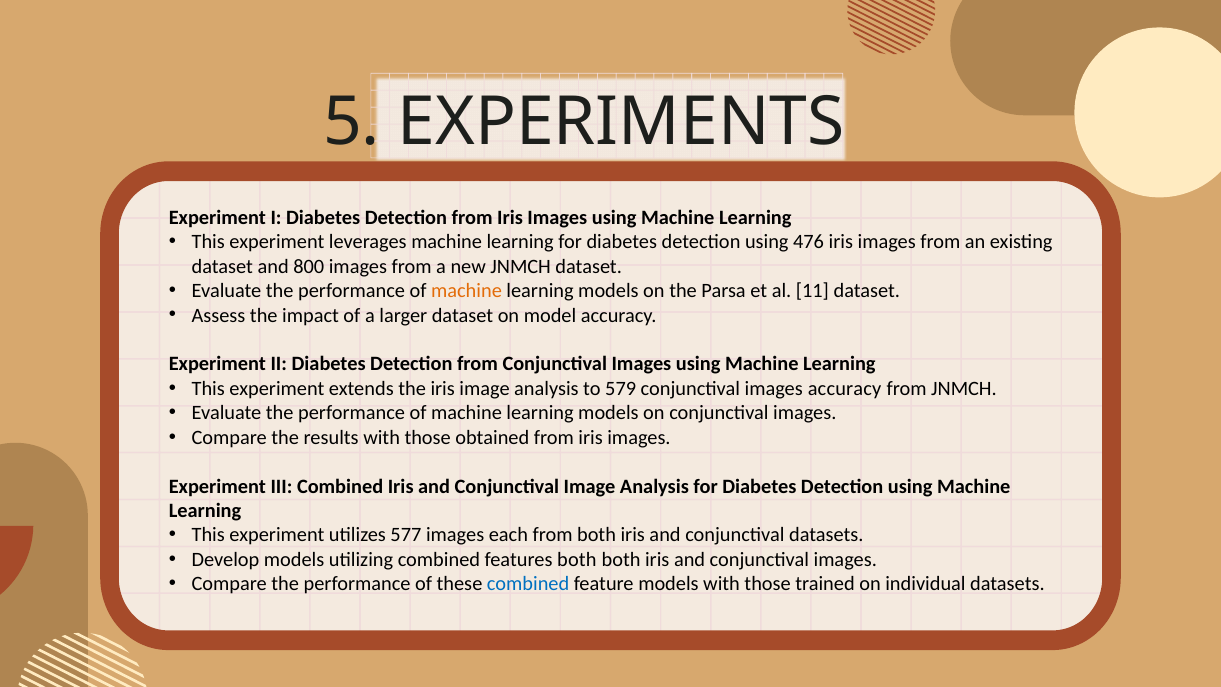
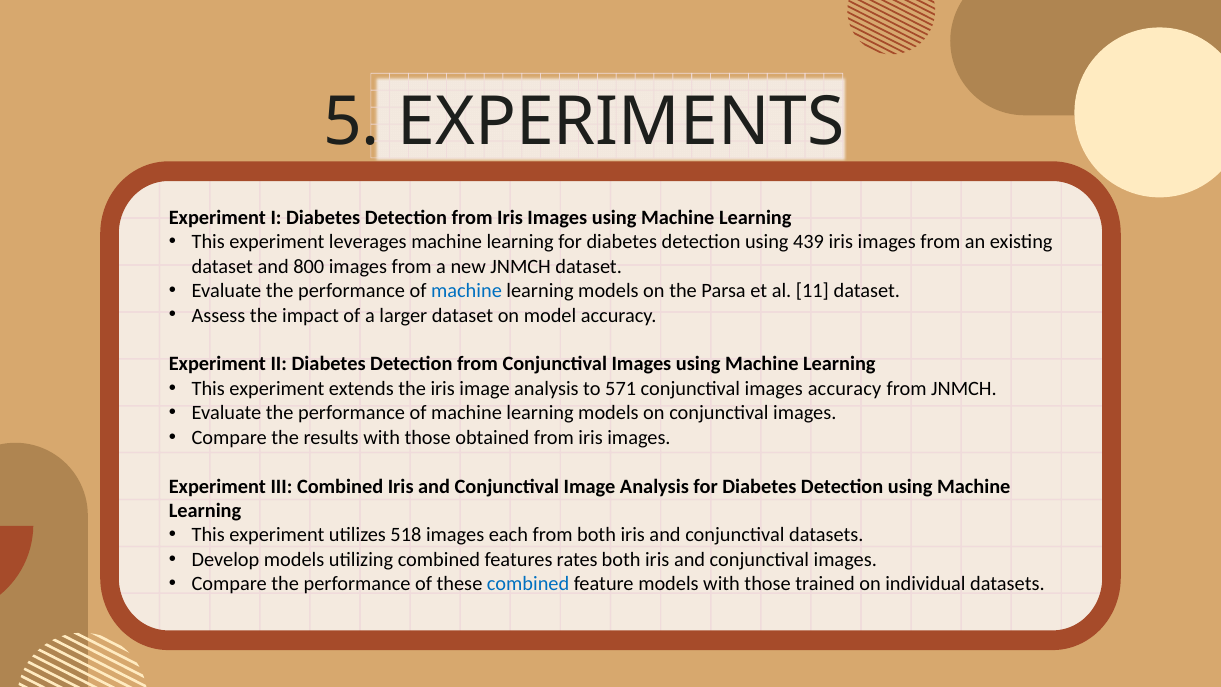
476: 476 -> 439 (809, 242)
machine colour: orange -> blue (467, 291)
579: 579 -> 571 (621, 389)
577: 577 -> 518 (406, 535)
features both: both -> rates (577, 559)
